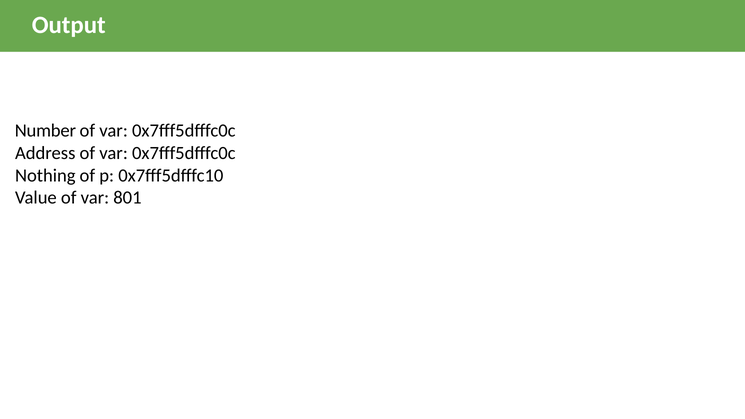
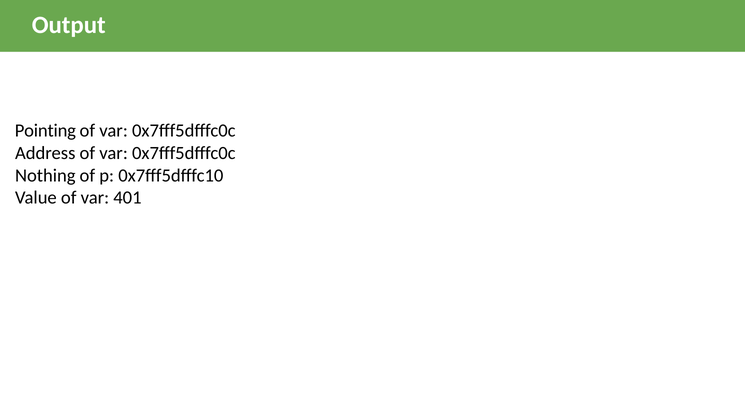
Number: Number -> Pointing (45, 131)
801: 801 -> 401 (127, 198)
